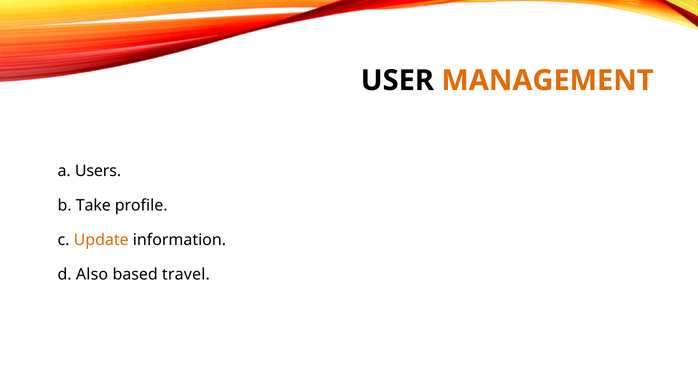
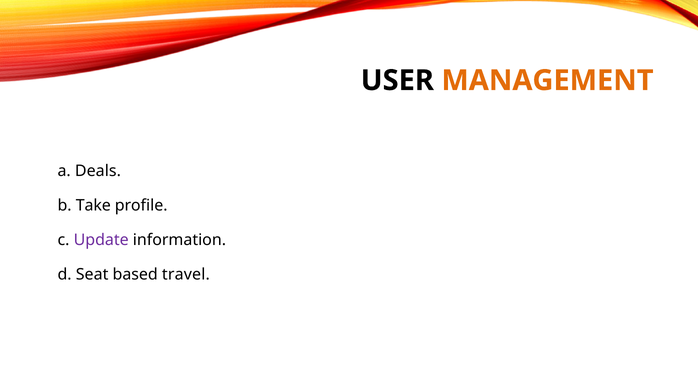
Users: Users -> Deals (98, 171)
Update colour: orange -> purple (101, 240)
Also: Also -> Seat (92, 275)
